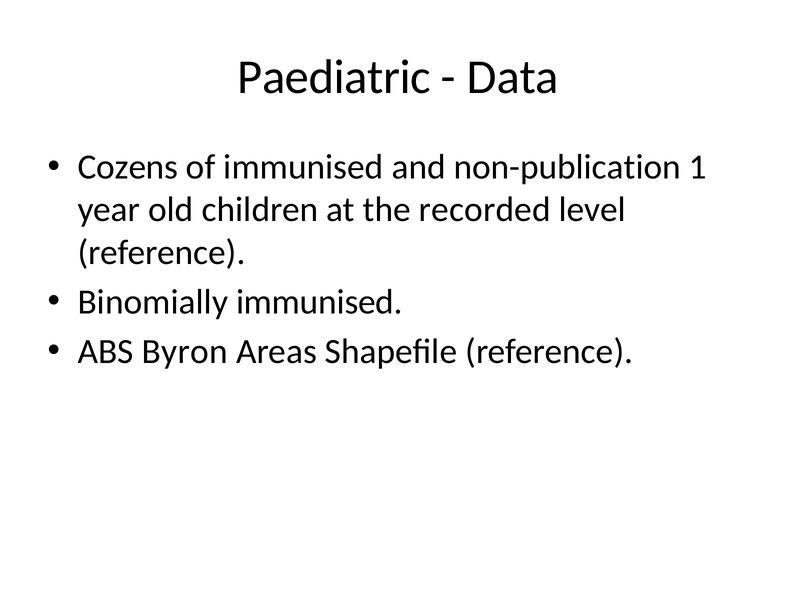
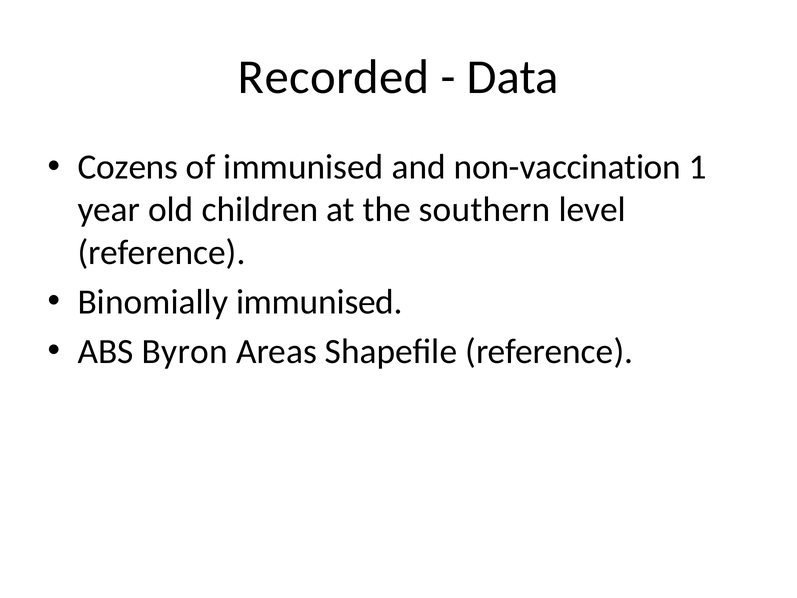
Paediatric: Paediatric -> Recorded (334, 77)
non-publication: non-publication -> non-vaccination (567, 167)
recorded: recorded -> southern (485, 210)
